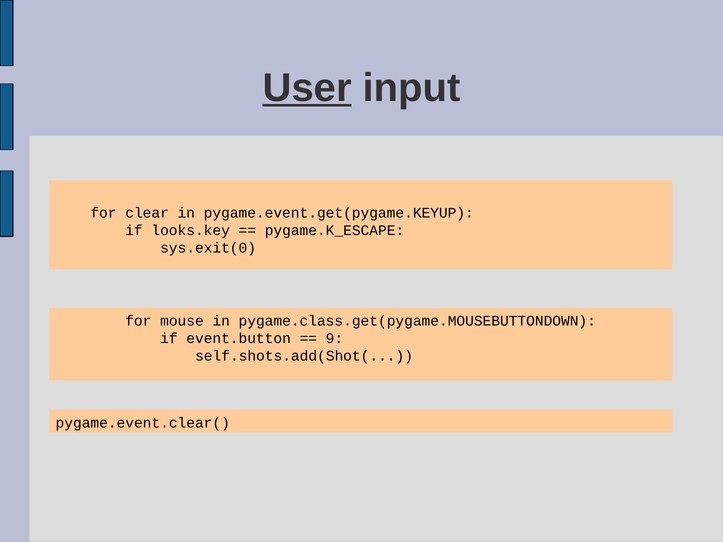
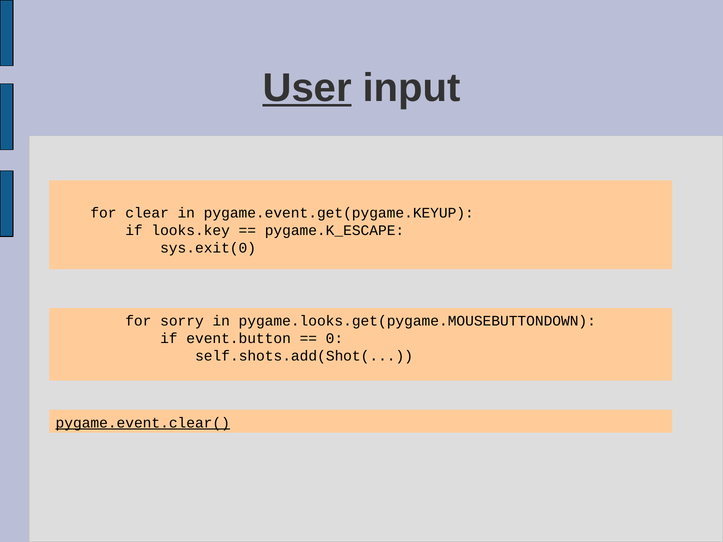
mouse: mouse -> sorry (182, 321)
pygame.class.get(pygame.MOUSEBUTTONDOWN: pygame.class.get(pygame.MOUSEBUTTONDOWN -> pygame.looks.get(pygame.MOUSEBUTTONDOWN (417, 321)
9: 9 -> 0 (334, 339)
pygame.event.clear( underline: none -> present (143, 423)
